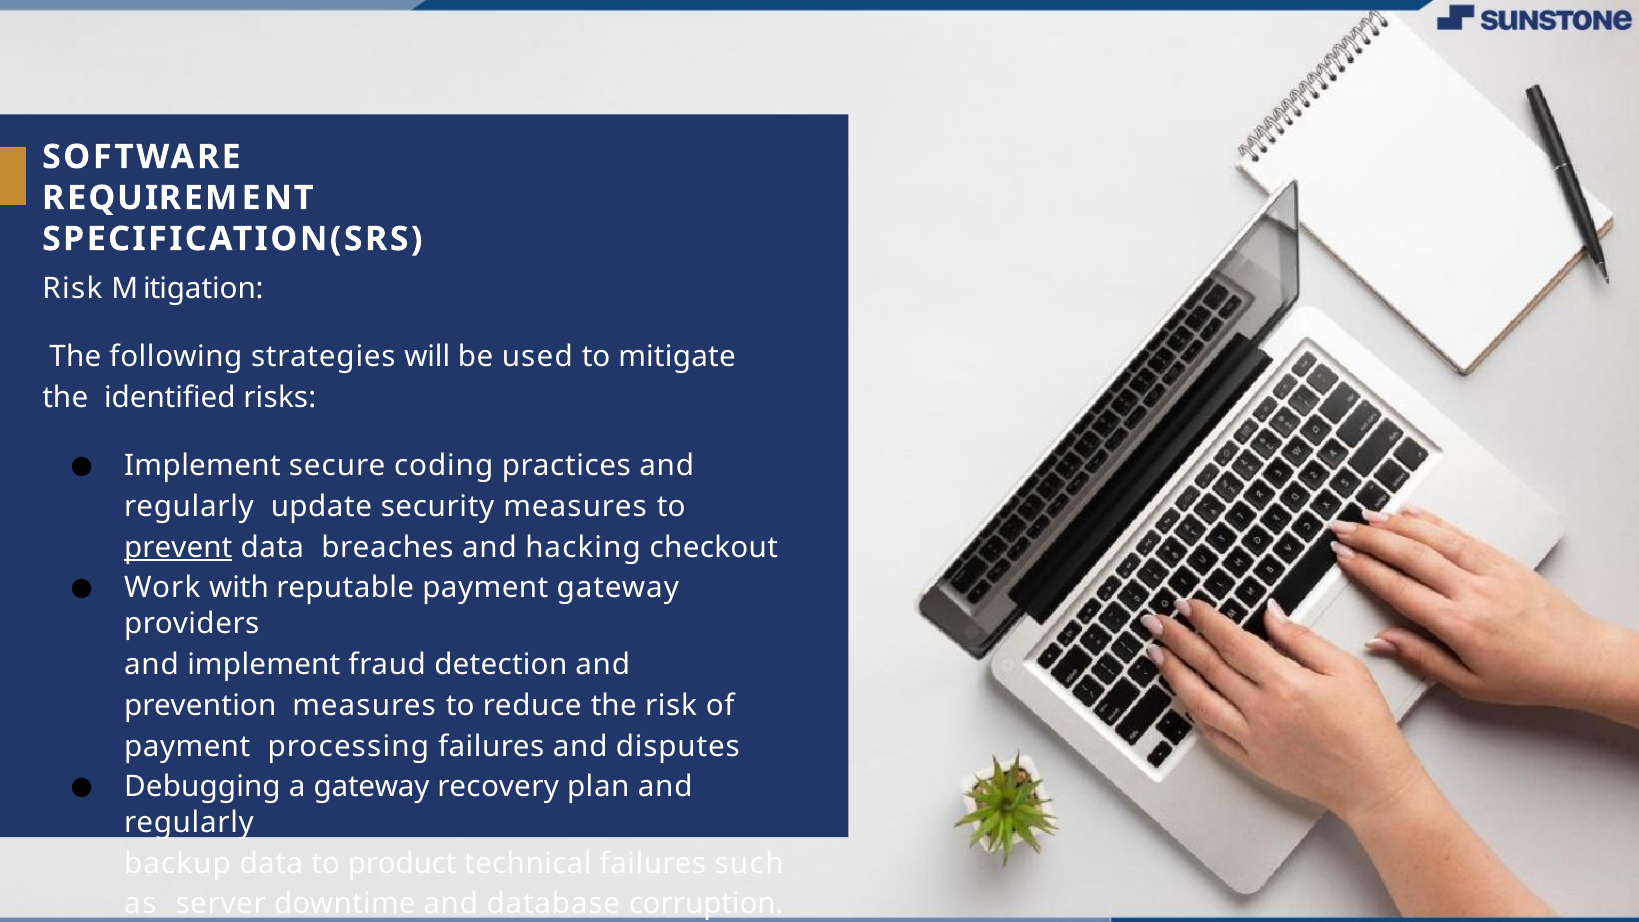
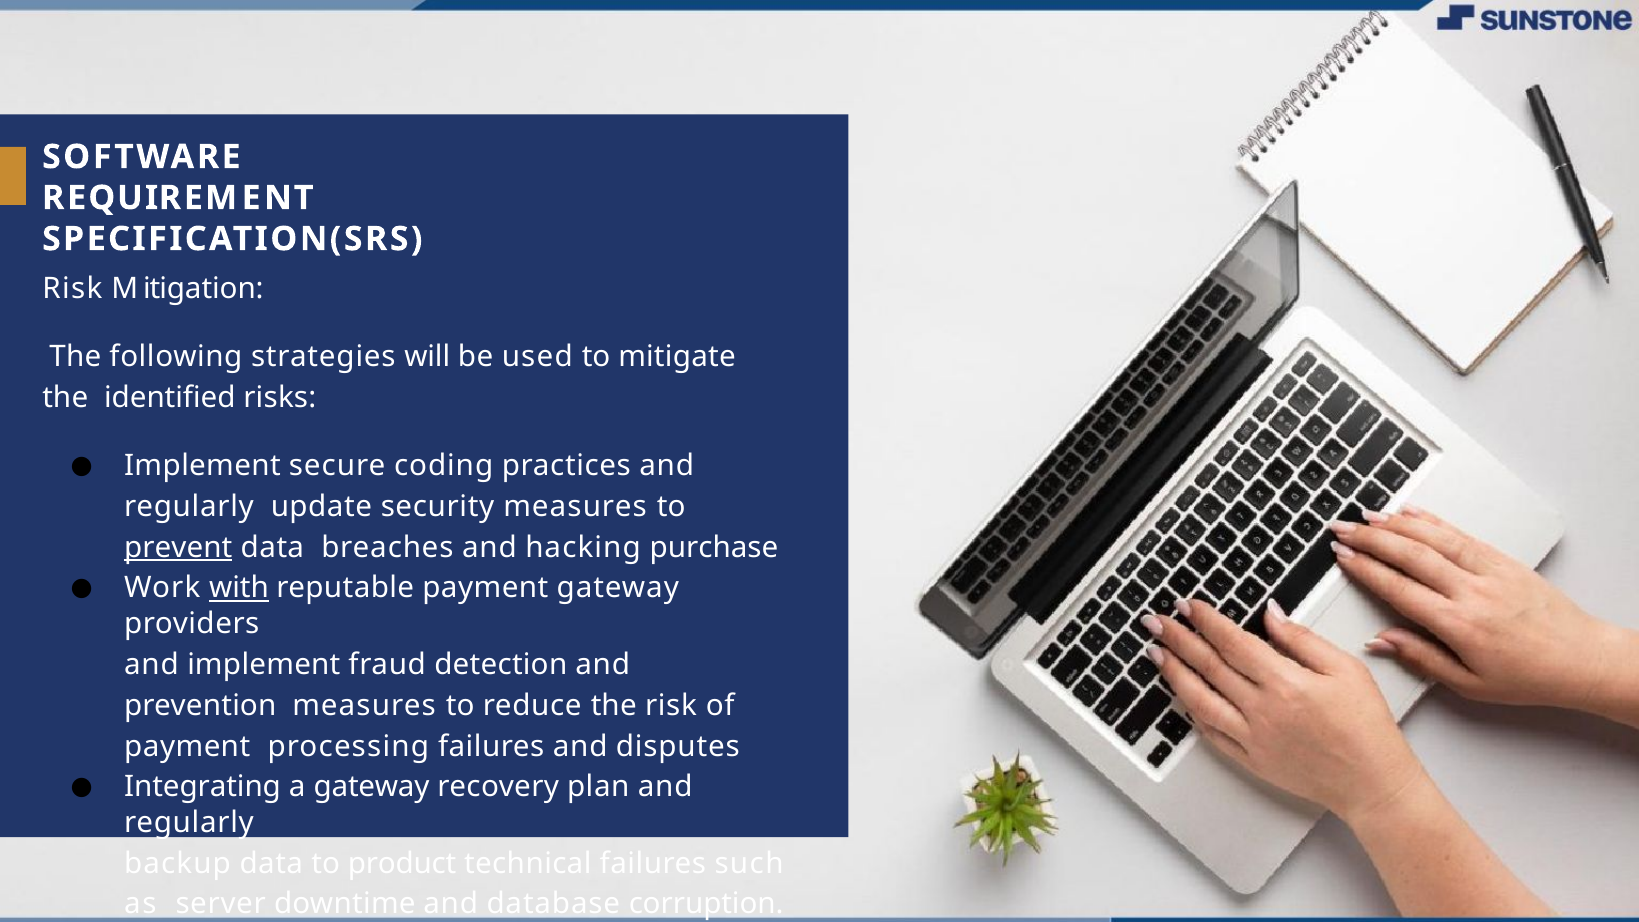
checkout: checkout -> purchase (714, 547)
with underline: none -> present (239, 588)
Debugging: Debugging -> Integrating (203, 787)
